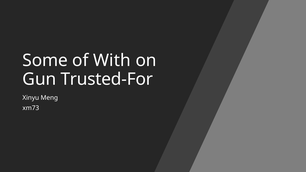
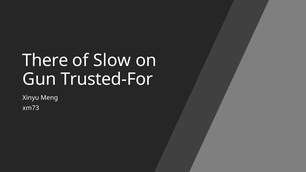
Some: Some -> There (45, 61)
With: With -> Slow (112, 61)
